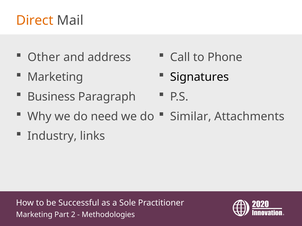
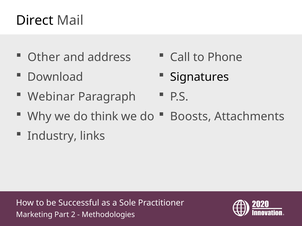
Direct colour: orange -> black (35, 20)
Marketing: Marketing -> Download (55, 77)
Business: Business -> Webinar (51, 97)
need: need -> think (104, 117)
Similar: Similar -> Boosts (191, 117)
